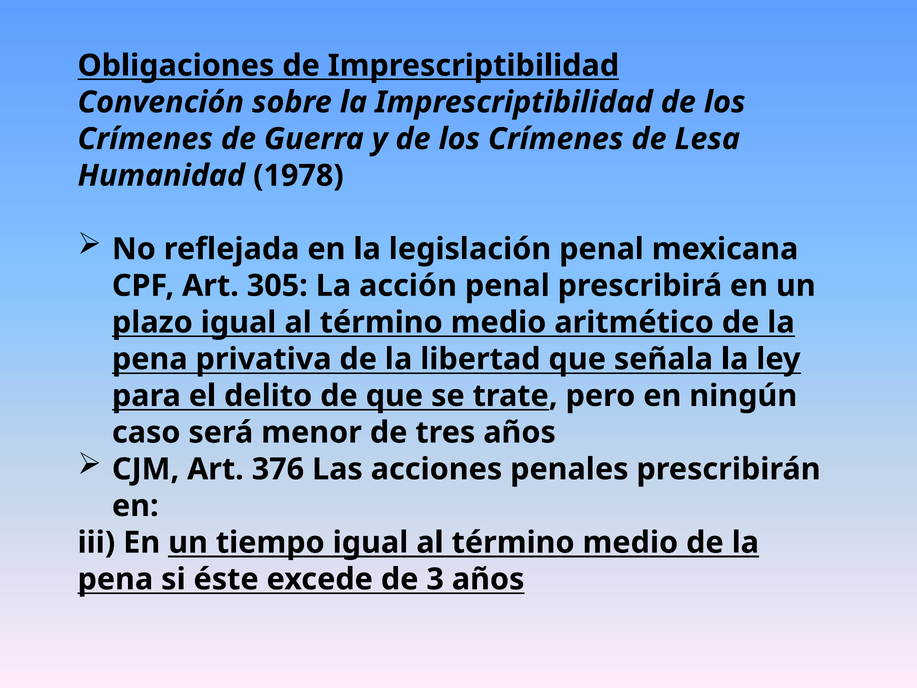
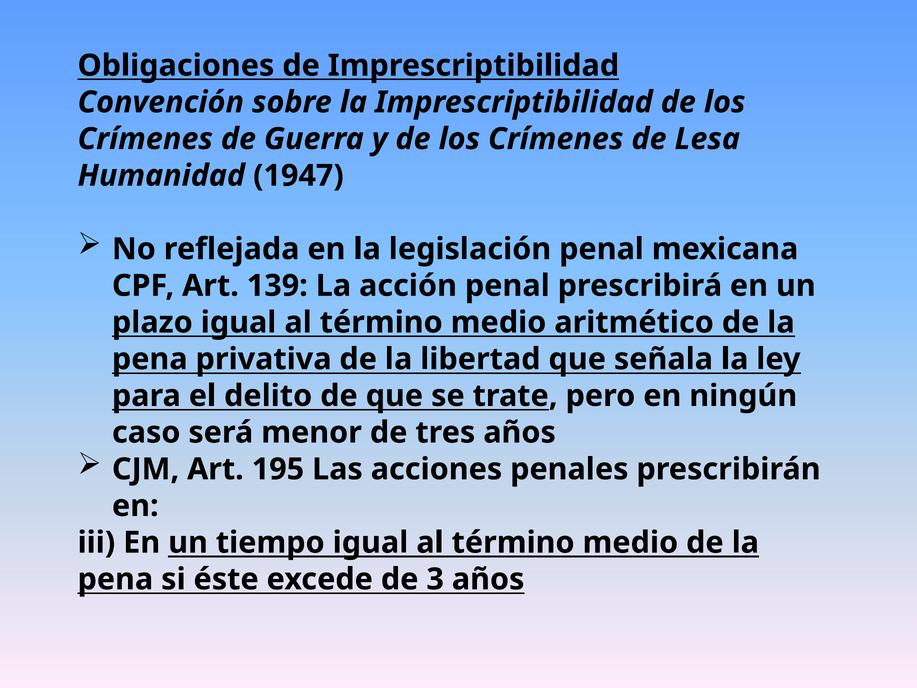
1978: 1978 -> 1947 (298, 176)
305: 305 -> 139 (277, 286)
376: 376 -> 195 (278, 469)
